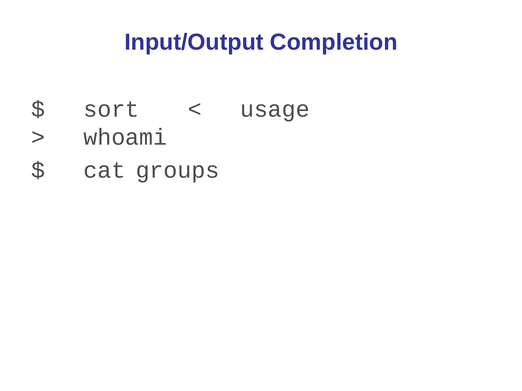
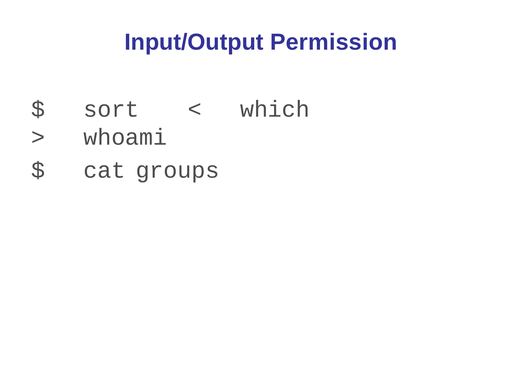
Completion: Completion -> Permission (334, 42)
usage: usage -> which (275, 109)
